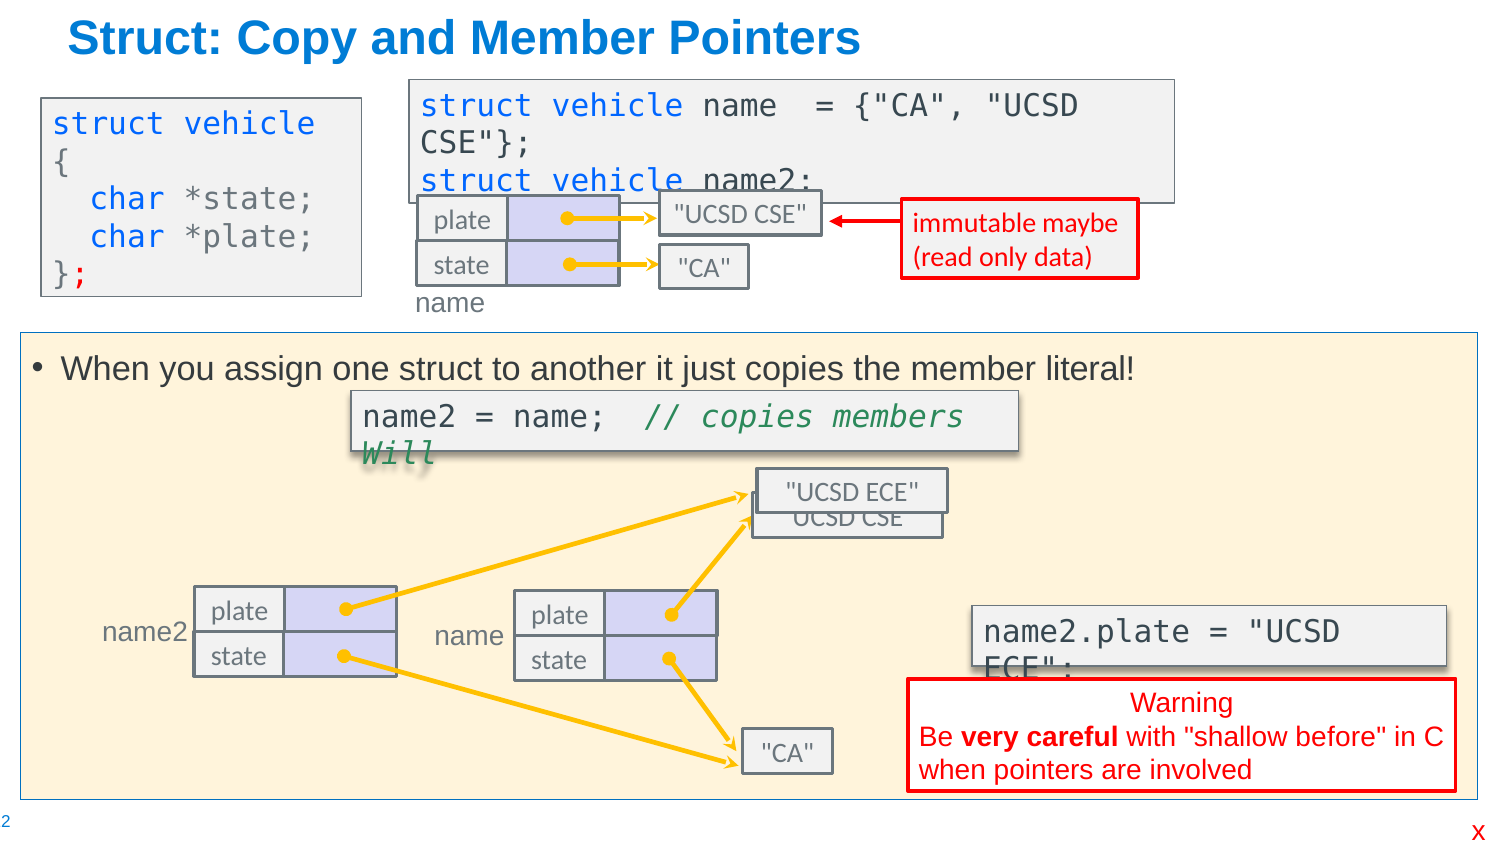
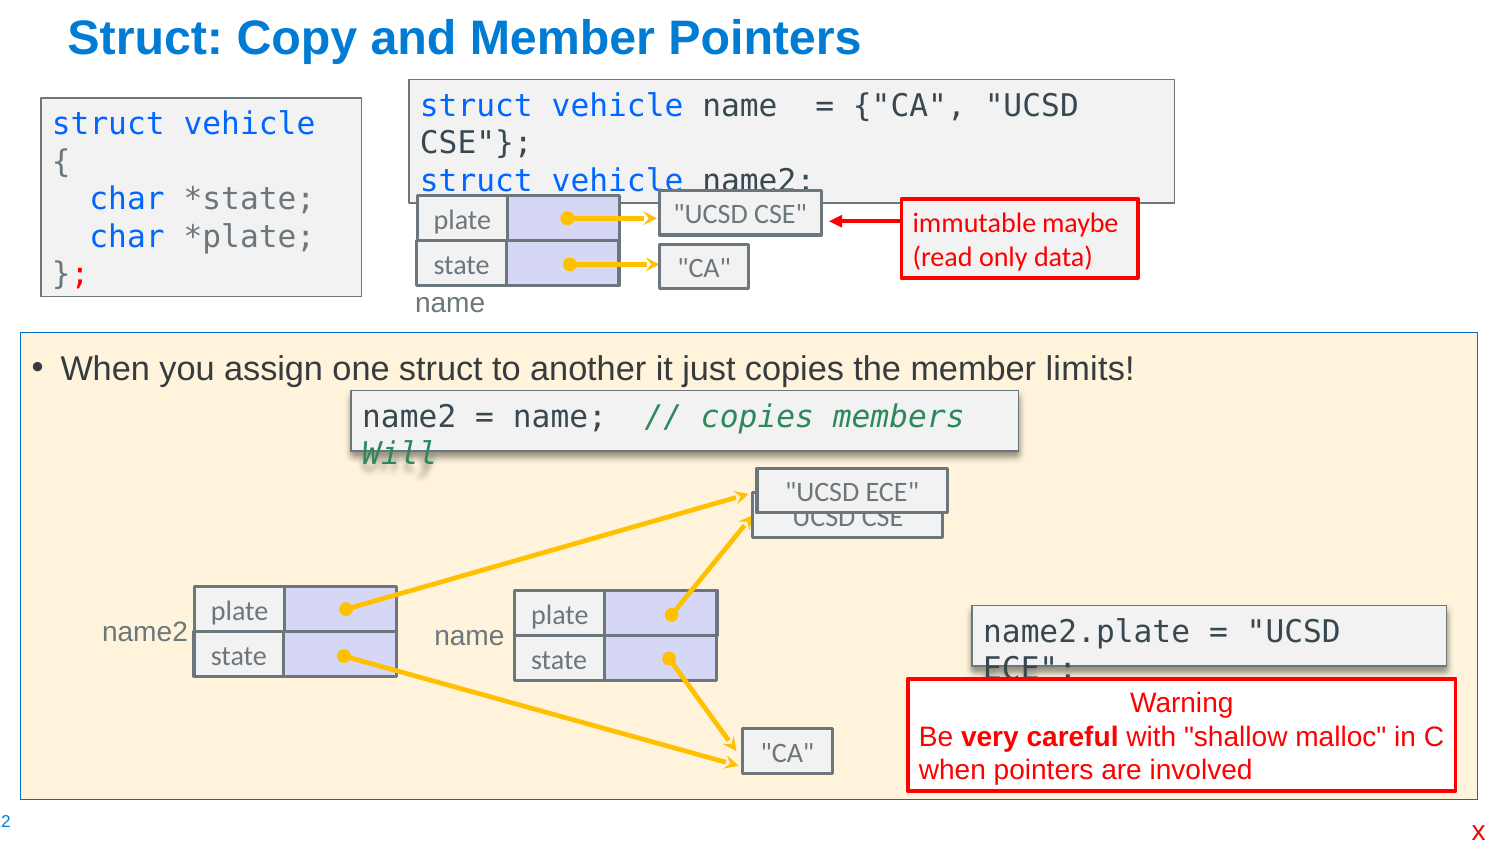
literal: literal -> limits (1090, 369)
before: before -> malloc (1341, 736)
